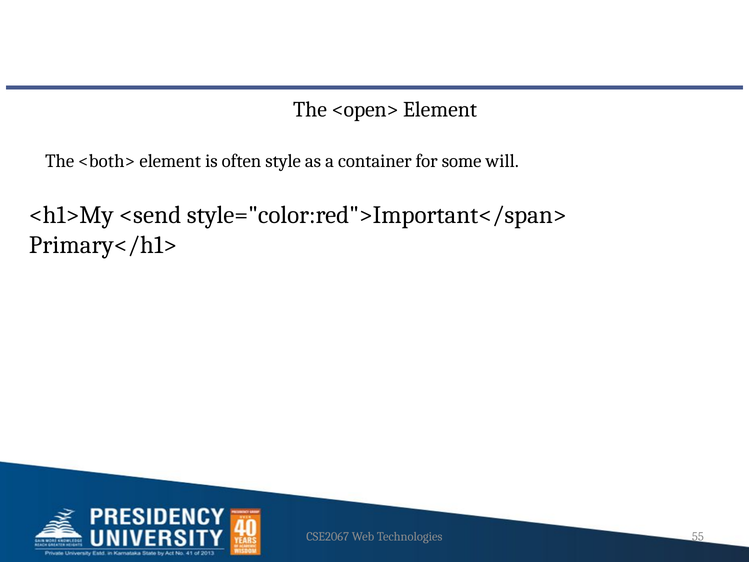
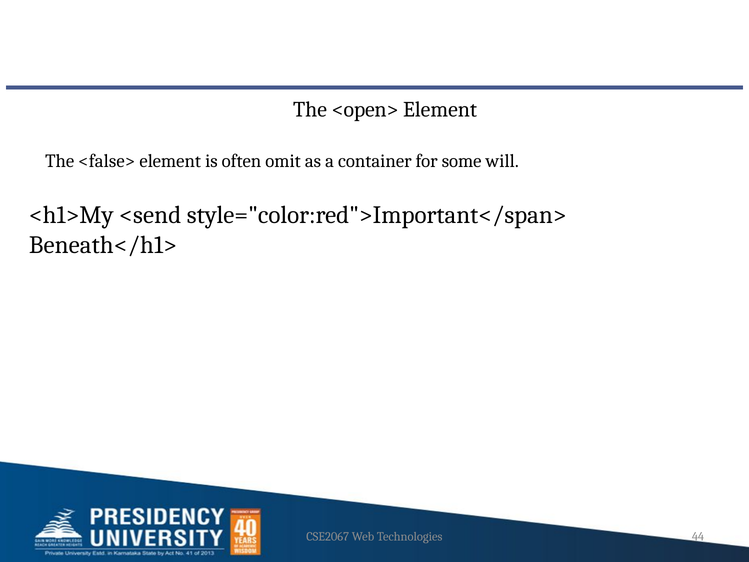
<both>: <both> -> <false> (107, 161)
style: style -> omit (283, 161)
Primary</h1>: Primary</h1> -> Beneath</h1> (103, 245)
55: 55 -> 44 (698, 536)
